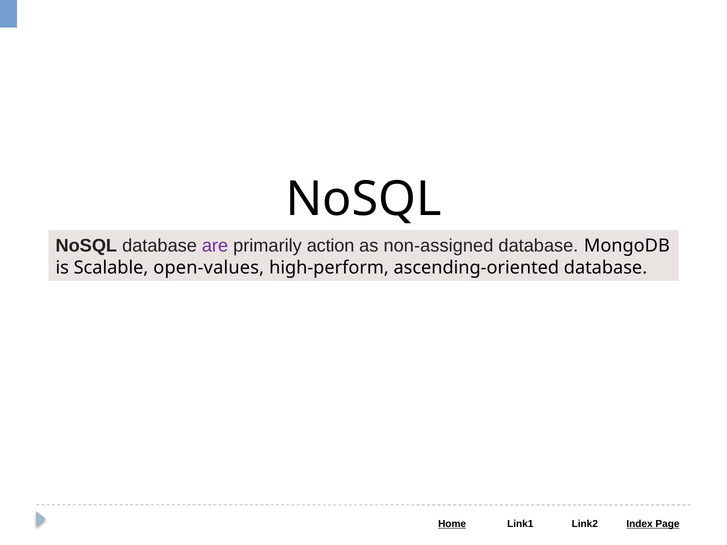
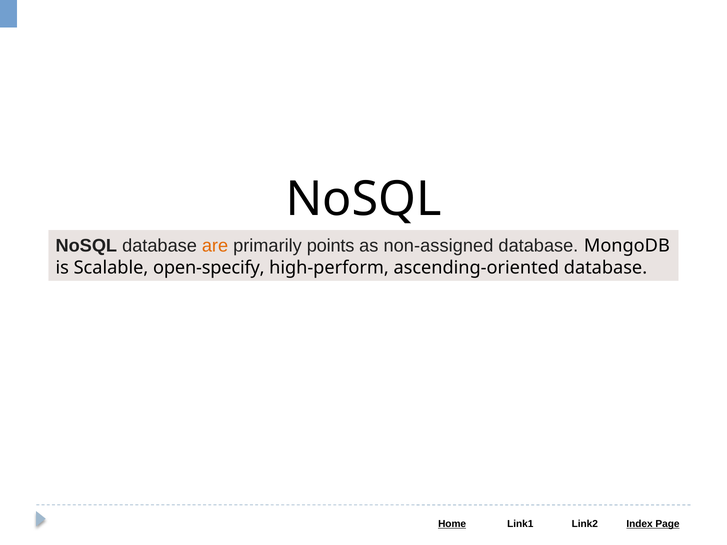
are colour: purple -> orange (215, 246)
action: action -> points (331, 246)
open-values: open-values -> open-specify (209, 268)
